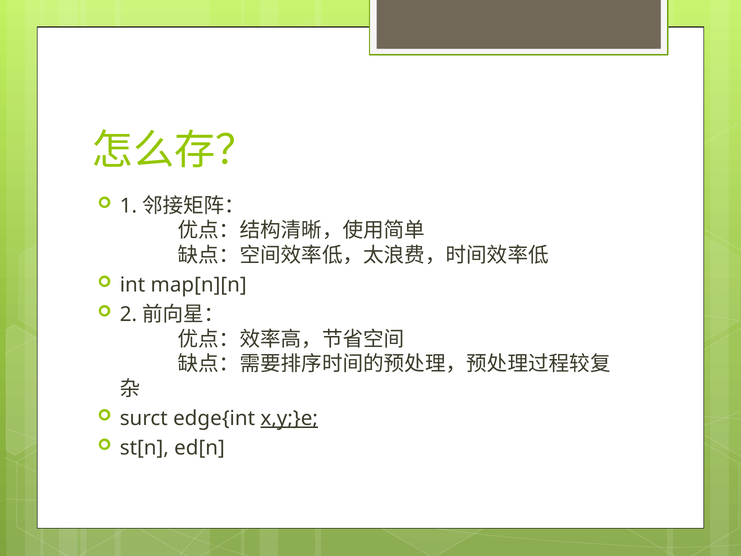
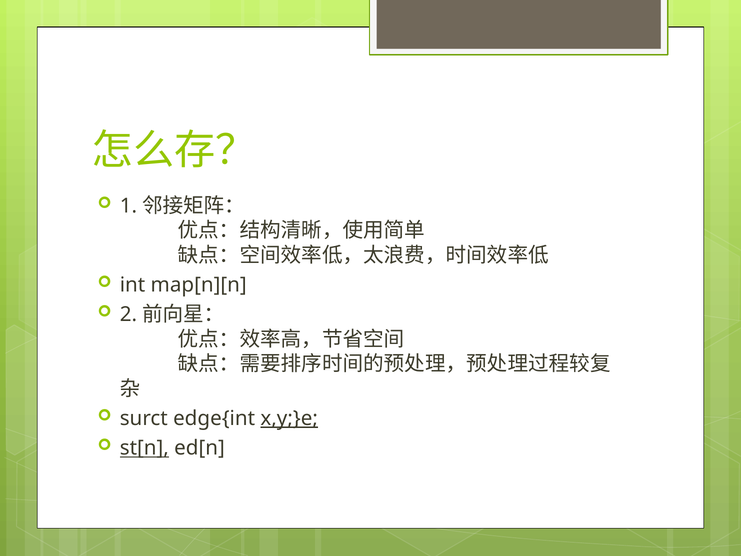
st[n underline: none -> present (144, 448)
